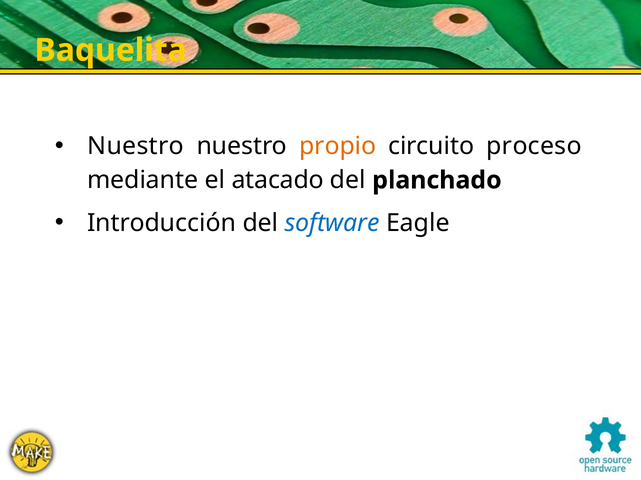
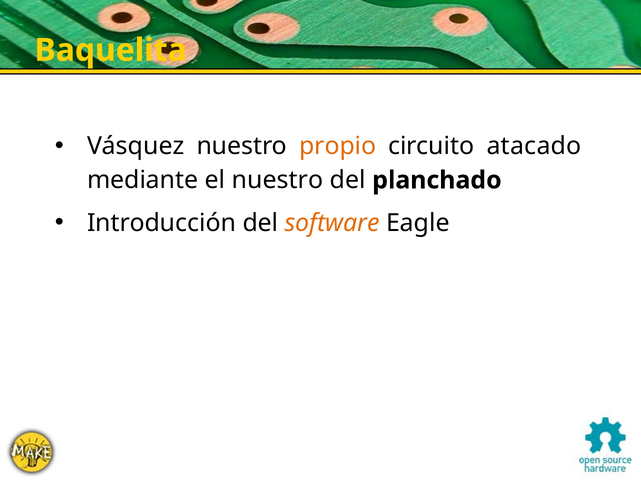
Nuestro: Nuestro -> Vásquez (136, 146)
proceso: proceso -> atacado (534, 146)
el atacado: atacado -> nuestro (278, 180)
software colour: blue -> orange (332, 223)
